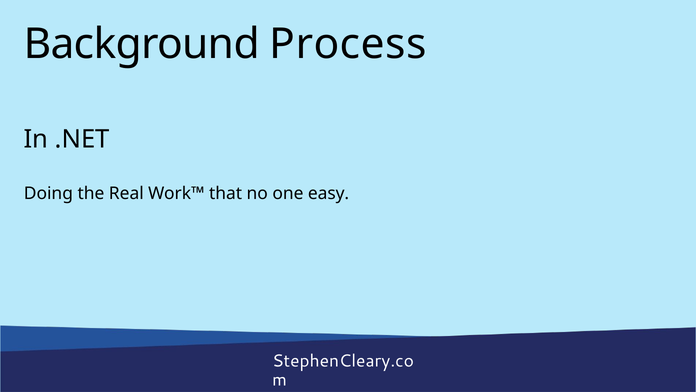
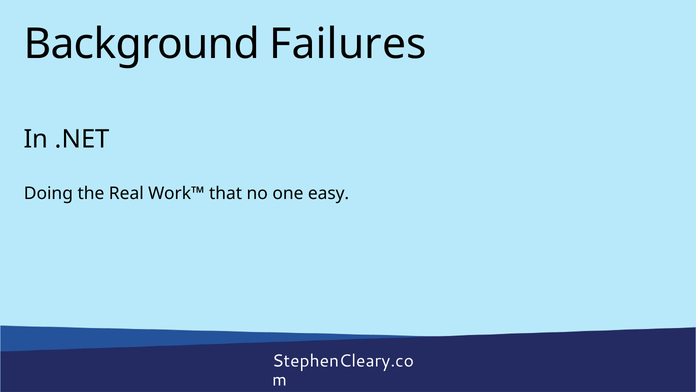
Process: Process -> Failures (348, 44)
